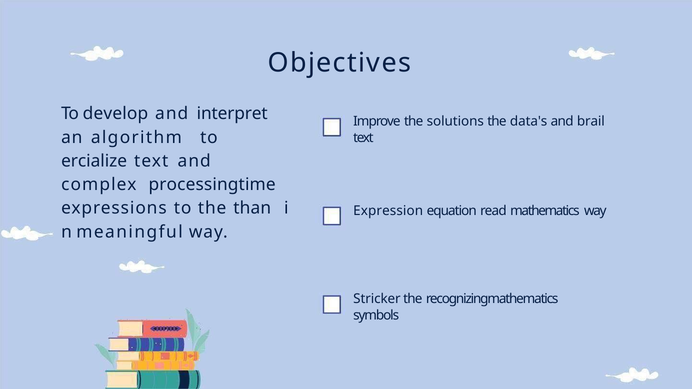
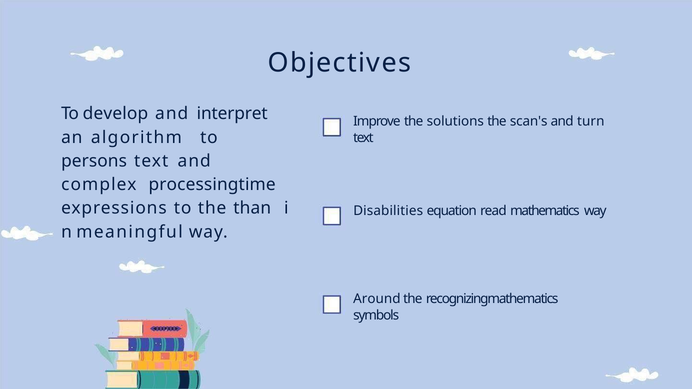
data's: data's -> scan's (529, 122)
brail: brail -> turn (591, 122)
ercialize: ercialize -> persons (94, 161)
Expression: Expression -> Disabilities (388, 211)
Stricker: Stricker -> Around (377, 299)
